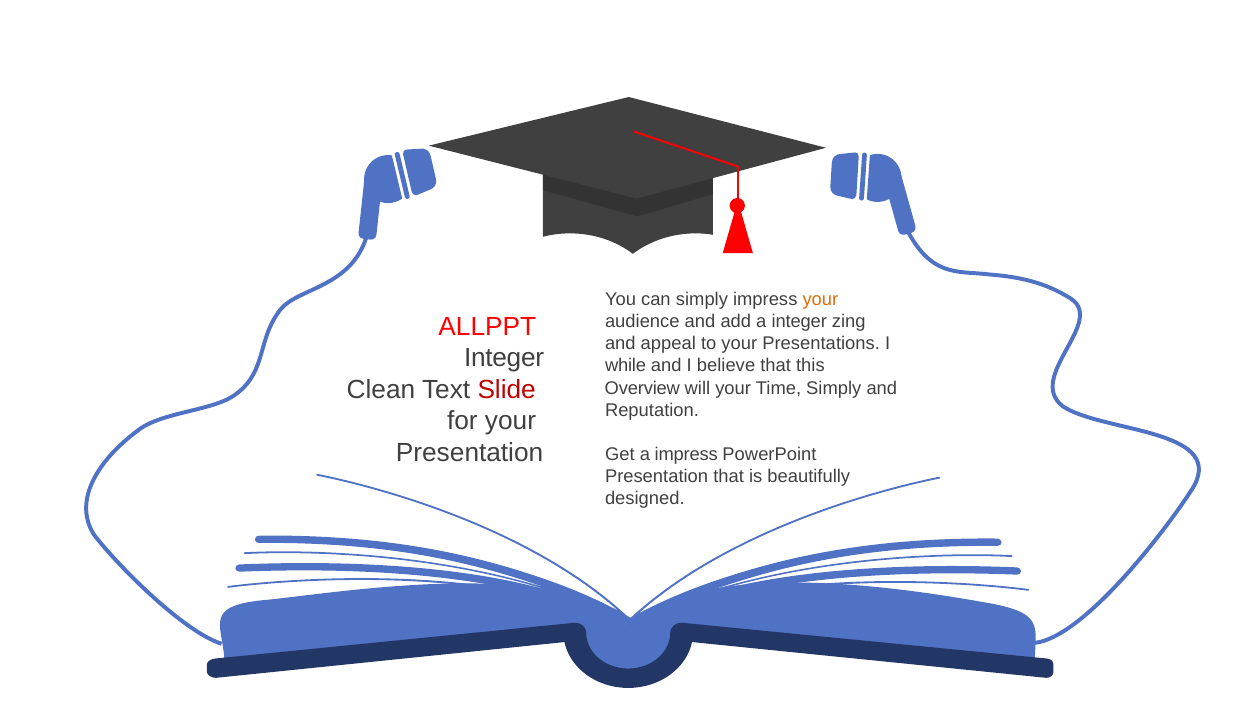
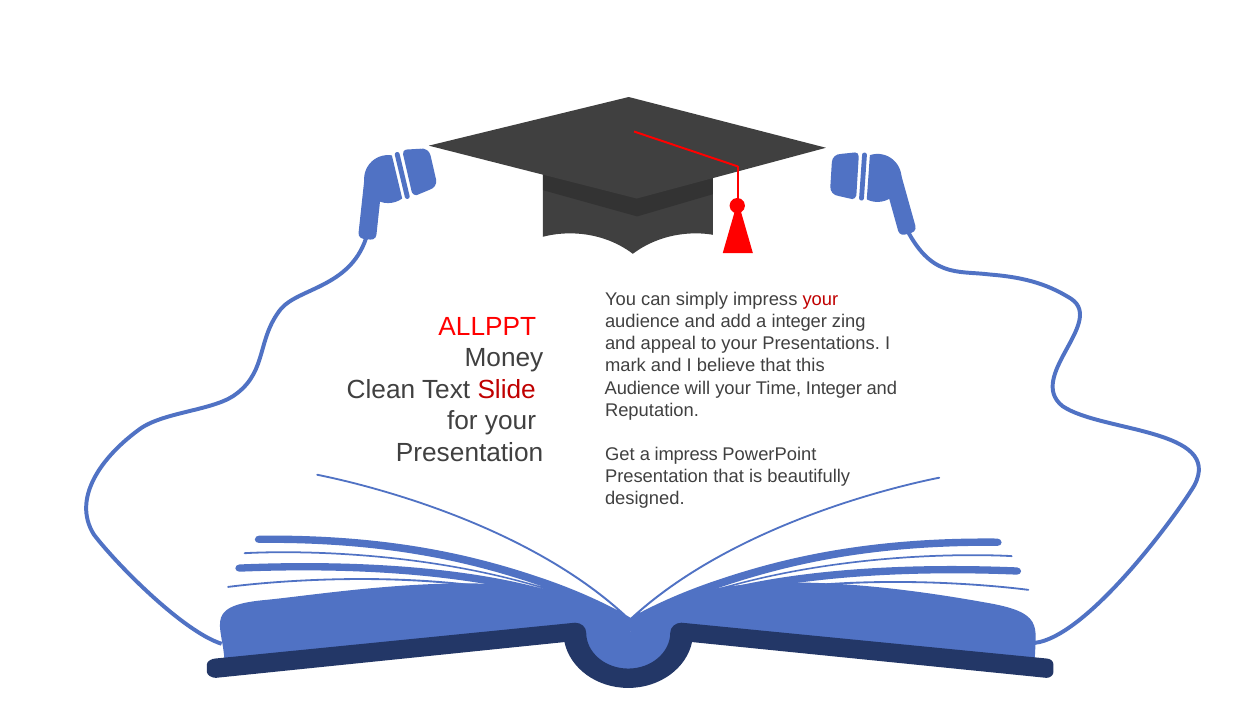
your colour: orange -> red (820, 300)
Integer: Integer -> Money (504, 358)
while: while -> mark (625, 366)
Overview: Overview -> Audience (642, 388)
Time Simply: Simply -> Integer (834, 388)
